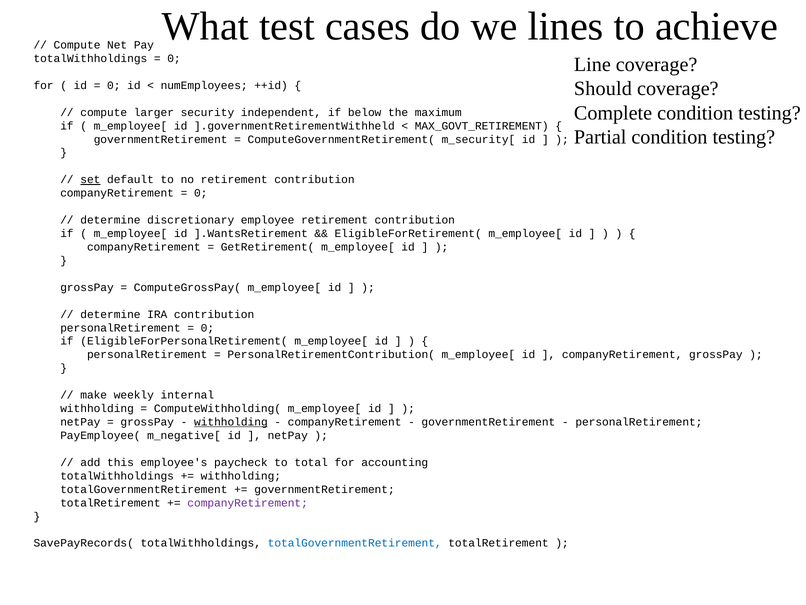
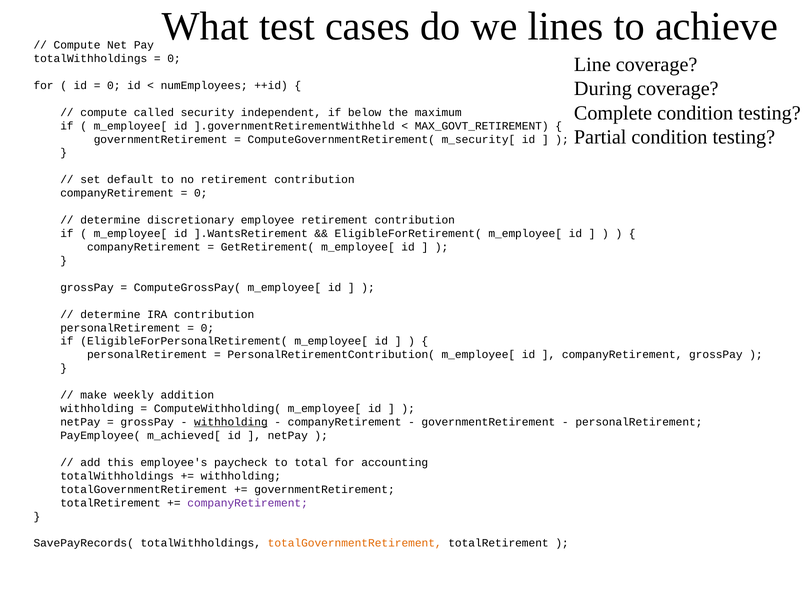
Should: Should -> During (603, 89)
larger: larger -> called (154, 112)
set underline: present -> none (90, 180)
internal: internal -> addition (187, 395)
m_negative[: m_negative[ -> m_achieved[ (184, 435)
totalGovernmentRetirement colour: blue -> orange (355, 543)
